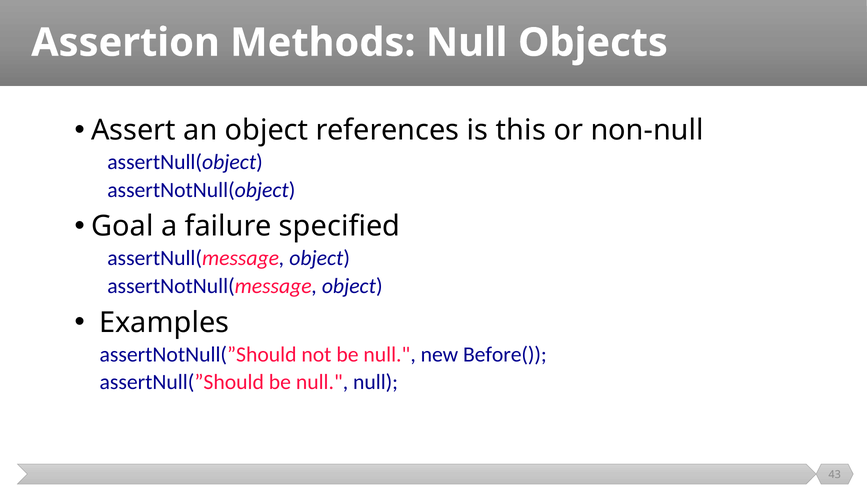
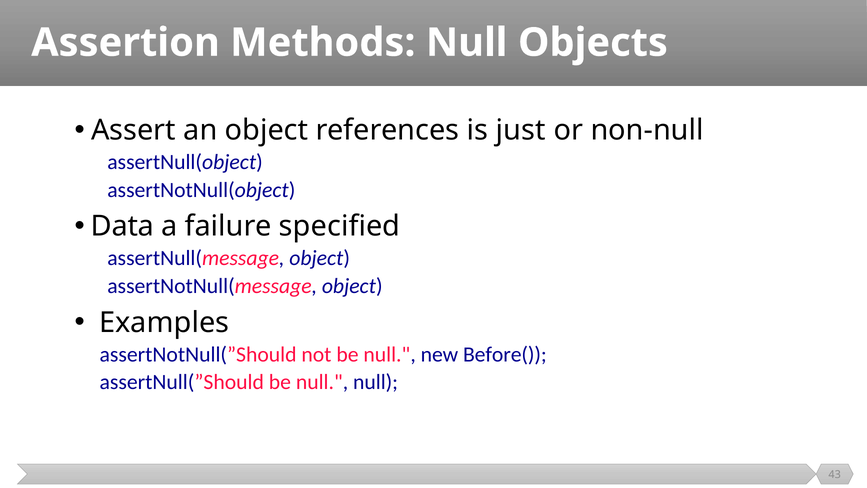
this: this -> just (521, 130)
Goal: Goal -> Data (122, 226)
